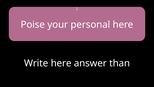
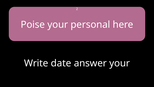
Write here: here -> date (61, 63)
answer than: than -> your (120, 63)
